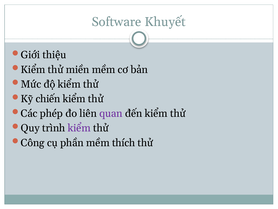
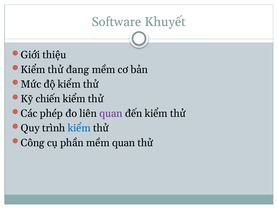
miền: miền -> đang (78, 69)
kiểm colour: purple -> blue (79, 128)
mềm thích: thích -> quan (124, 142)
